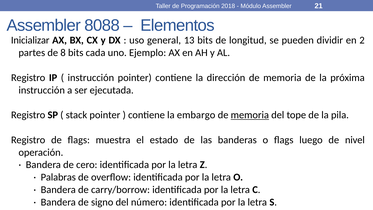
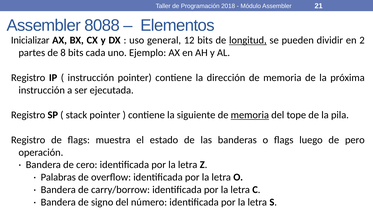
13: 13 -> 12 (189, 40)
longitud underline: none -> present (248, 40)
embargo: embargo -> siguiente (196, 115)
nivel: nivel -> pero (355, 140)
